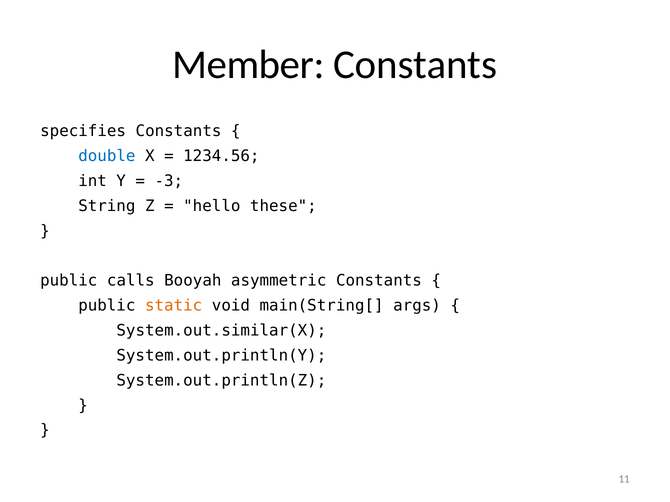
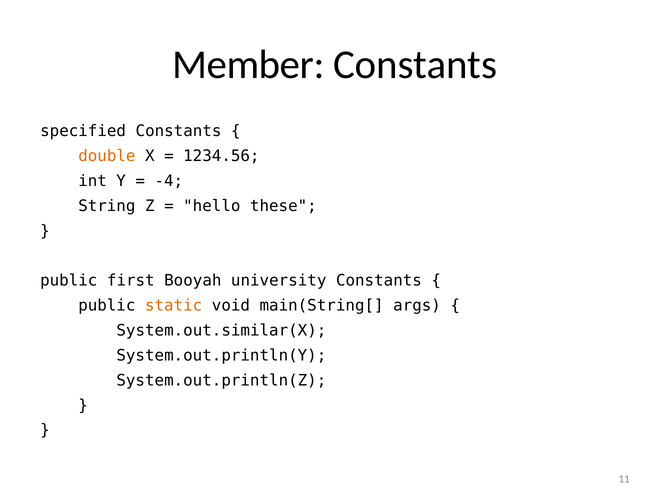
specifies: specifies -> specified (83, 131)
double colour: blue -> orange (107, 156)
-3: -3 -> -4 (169, 181)
calls: calls -> first (131, 281)
asymmetric: asymmetric -> university (279, 281)
